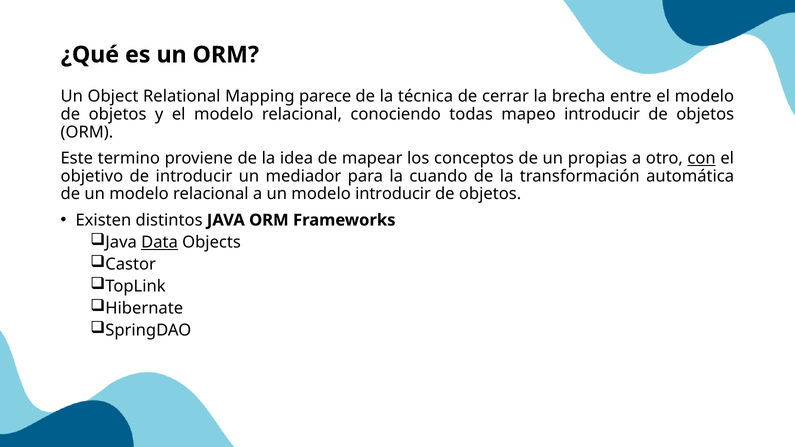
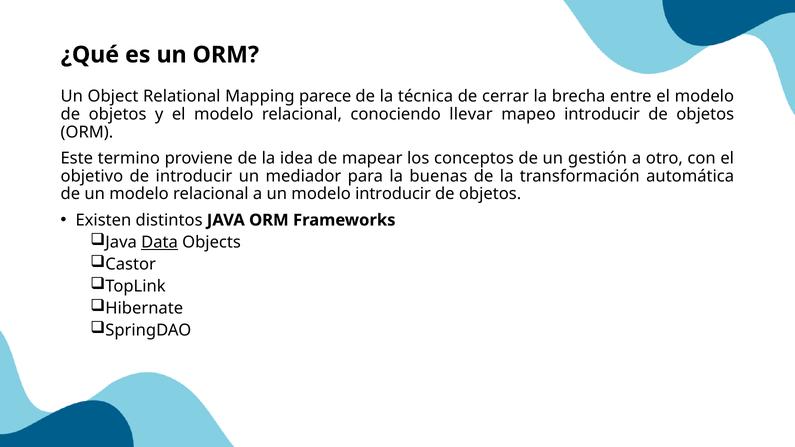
todas: todas -> llevar (471, 114)
propias: propias -> gestión (597, 158)
con underline: present -> none (702, 158)
cuando: cuando -> buenas (438, 176)
